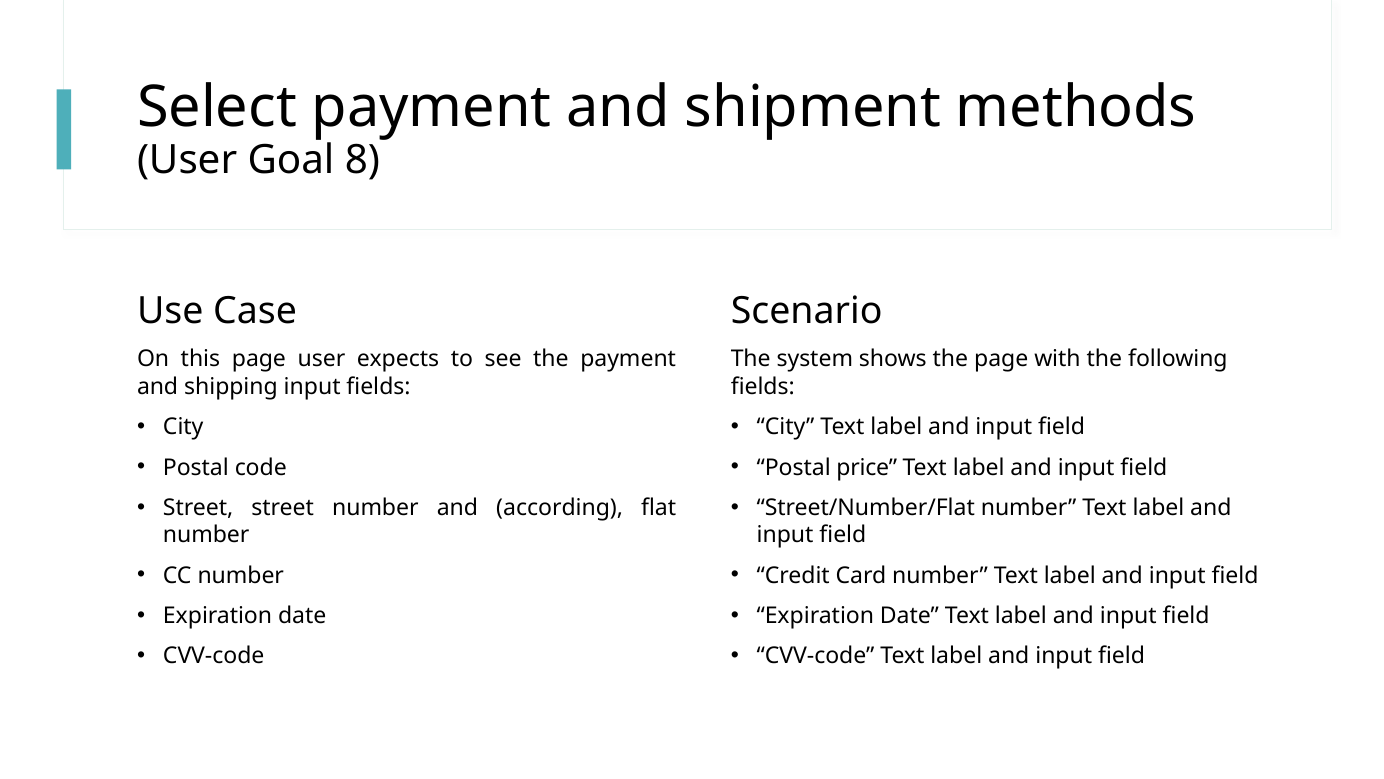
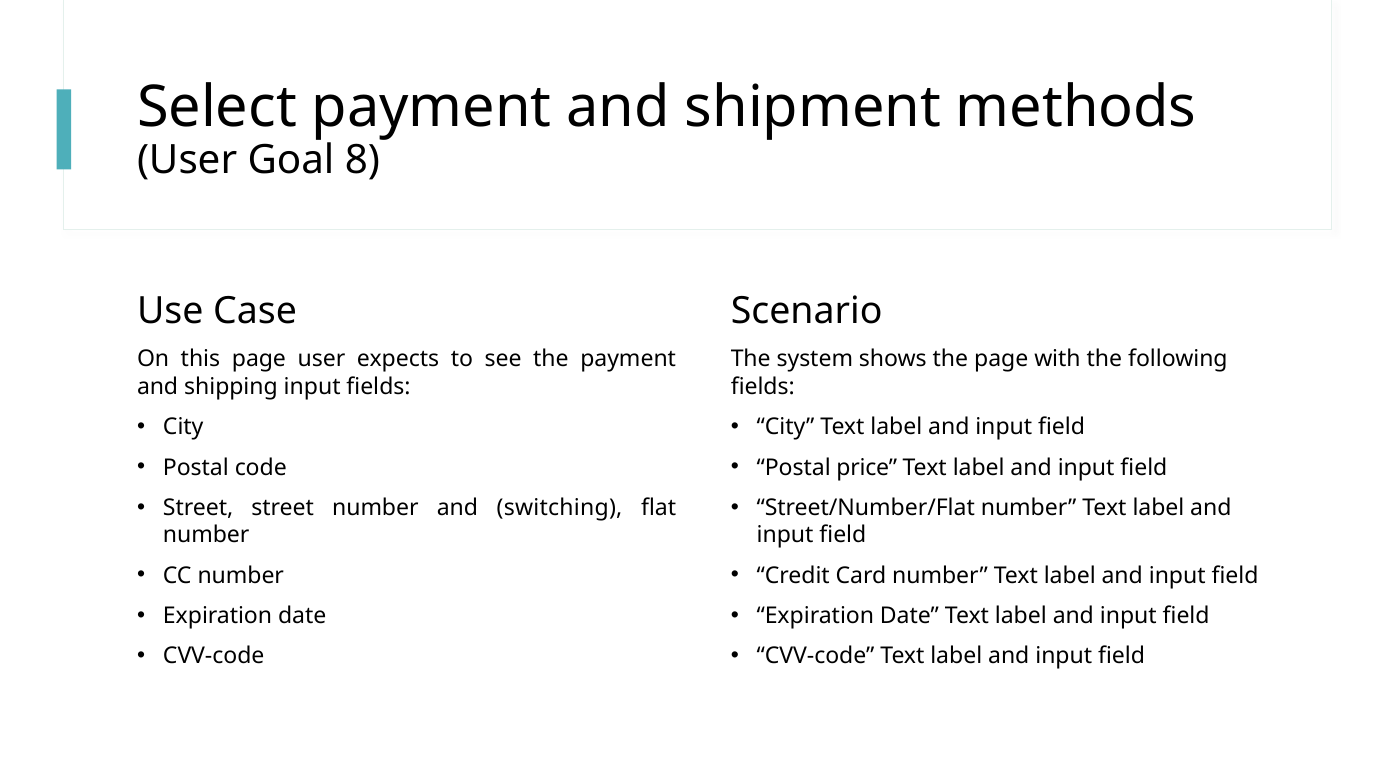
according: according -> switching (560, 507)
